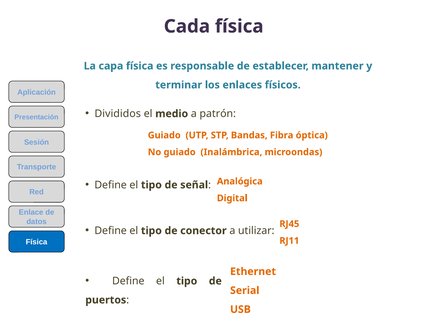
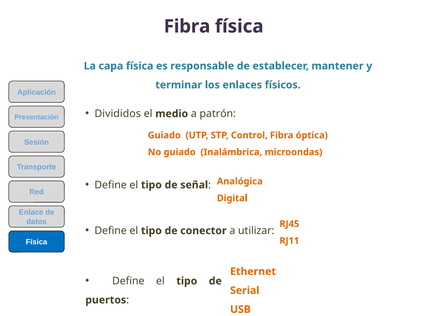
Cada: Cada -> Fibra (187, 26)
Bandas: Bandas -> Control (249, 135)
